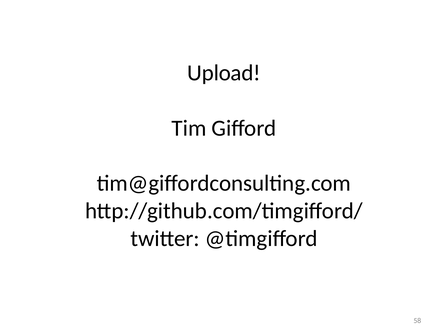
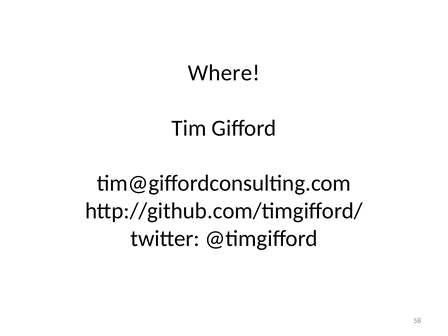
Upload: Upload -> Where (224, 73)
